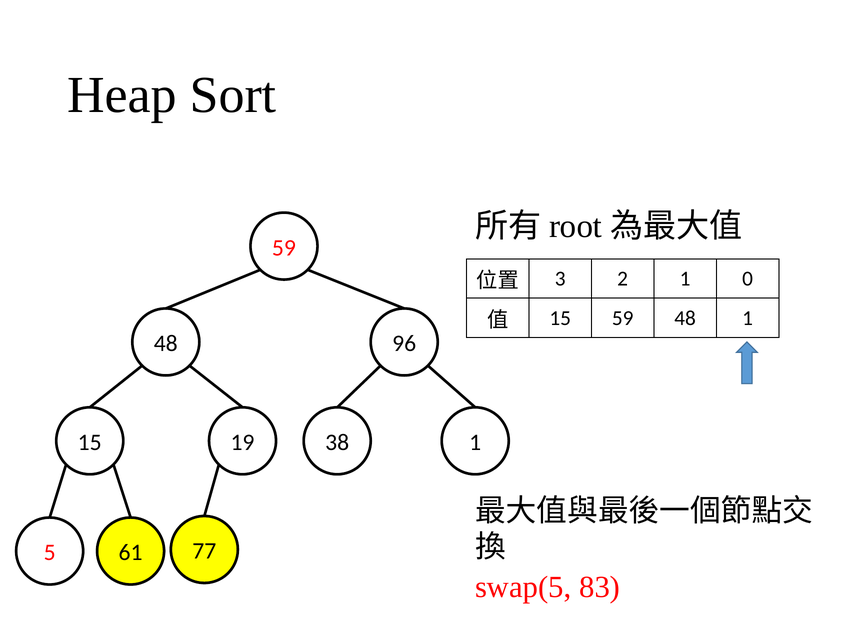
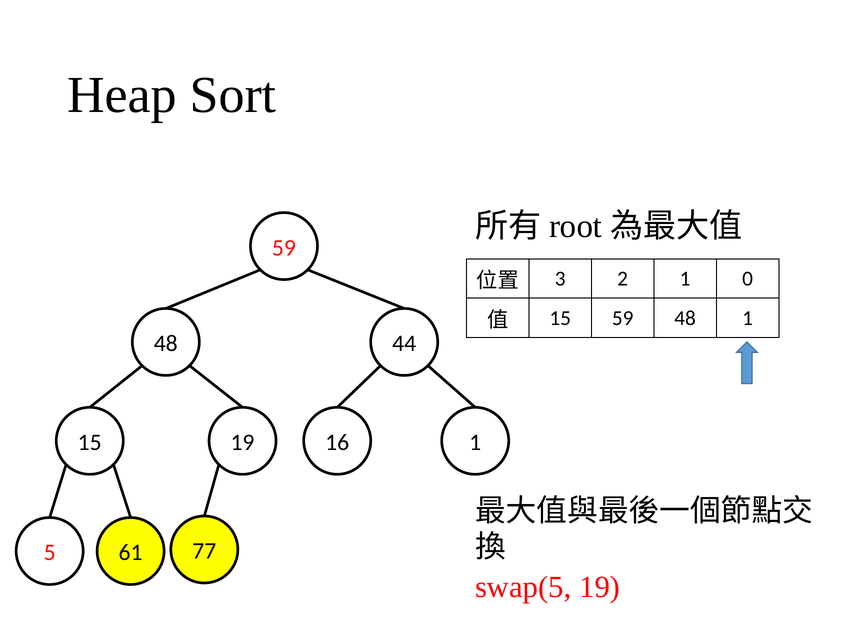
96: 96 -> 44 (404, 344)
38: 38 -> 16 (337, 443)
swap(5 83: 83 -> 19 (600, 587)
